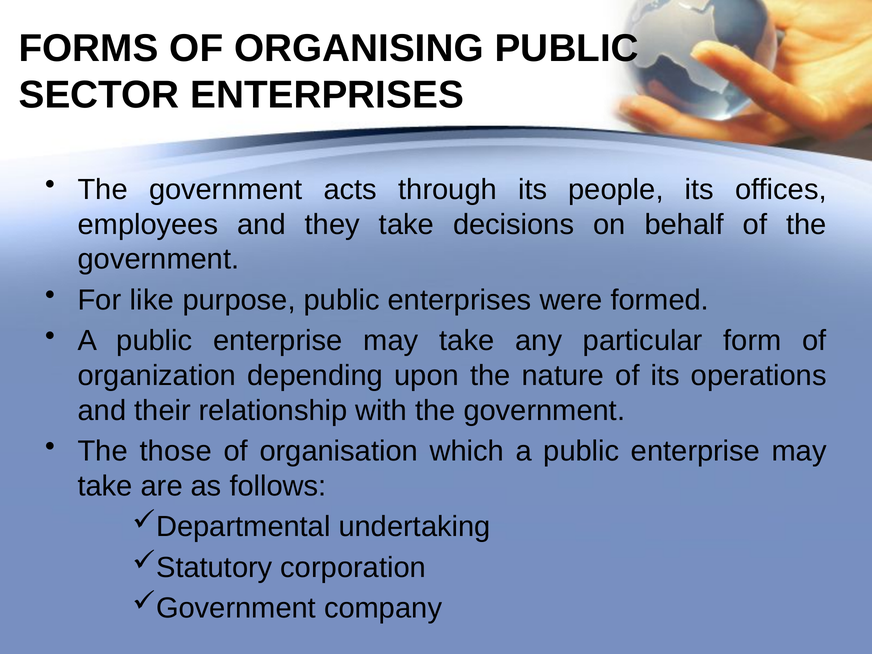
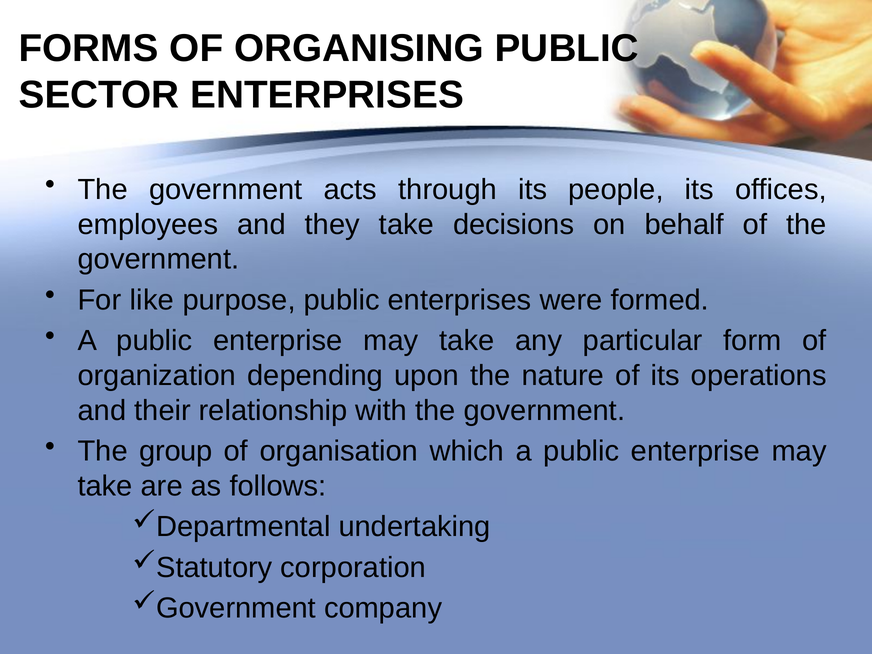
those: those -> group (176, 451)
